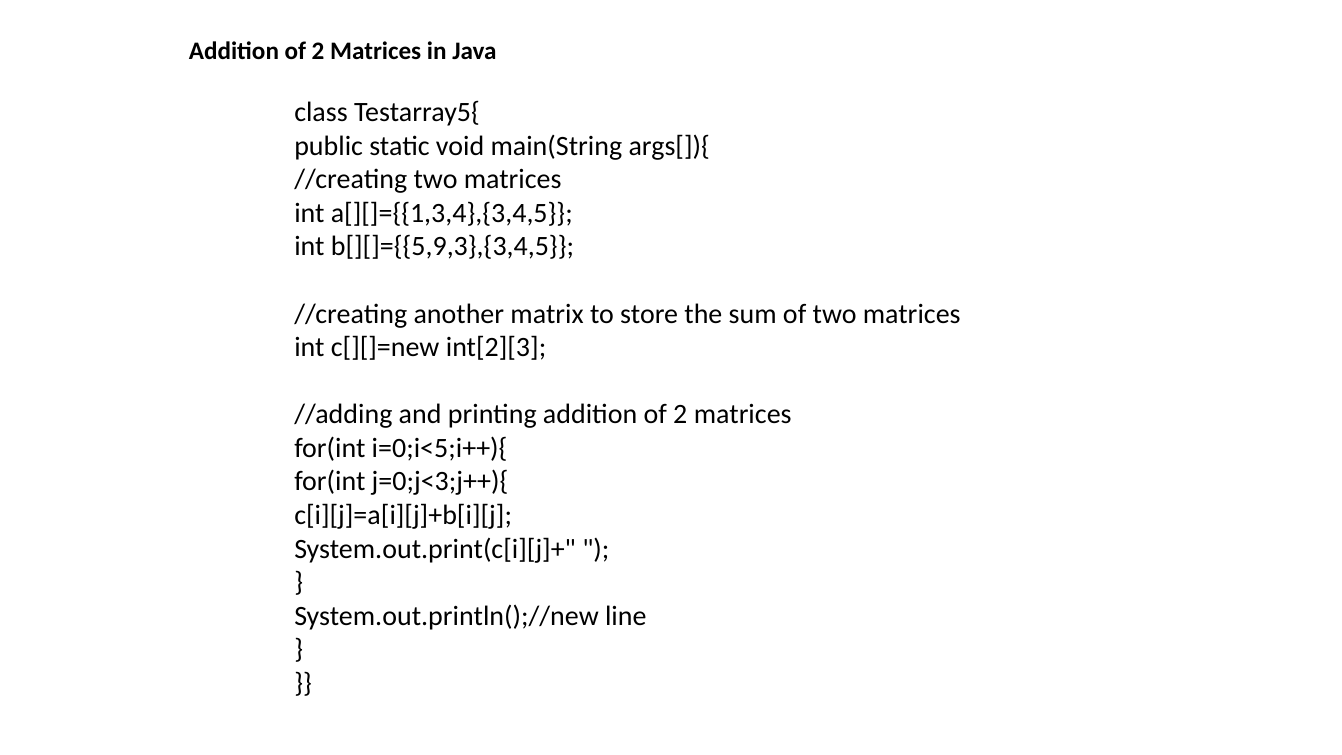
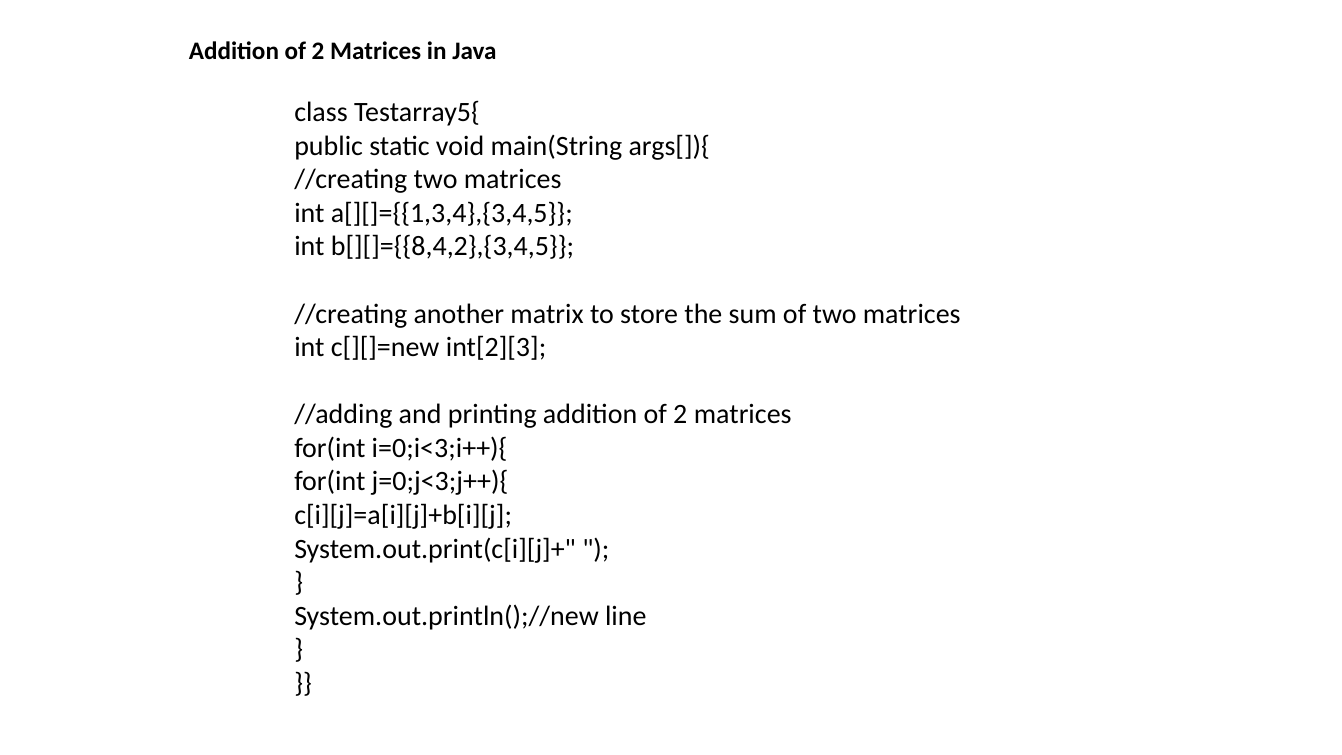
b[][]={{5,9,3},{3,4,5: b[][]={{5,9,3},{3,4,5 -> b[][]={{8,4,2},{3,4,5 (452, 247)
i=0;i<5;i++){: i=0;i<5;i++){ -> i=0;i<3;i++){ (440, 448)
